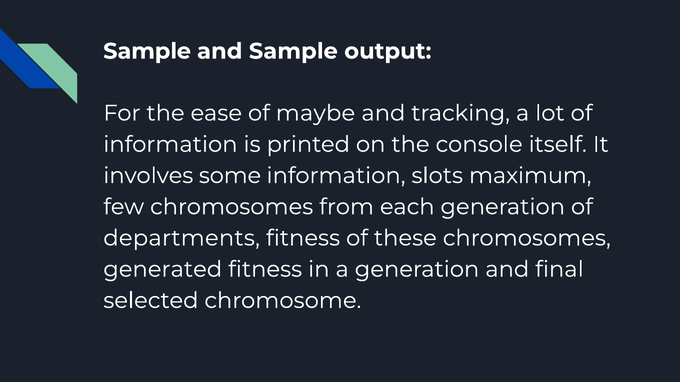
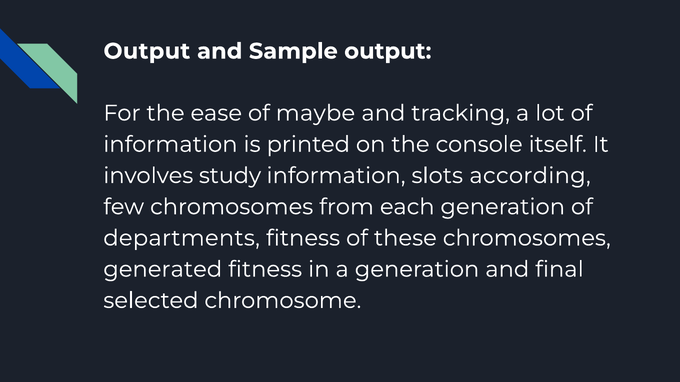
Sample: Sample -> Output (147, 51)
some: some -> study (230, 176)
maximum: maximum -> according (530, 176)
